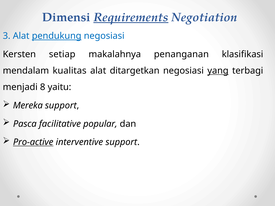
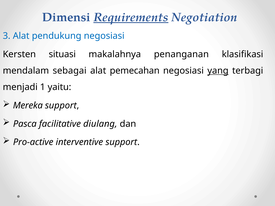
pendukung underline: present -> none (57, 36)
setiap: setiap -> situasi (62, 54)
kualitas: kualitas -> sebagai (70, 71)
ditargetkan: ditargetkan -> pemecahan (135, 71)
8: 8 -> 1 (43, 87)
popular: popular -> diulang (100, 124)
Pro-active underline: present -> none (33, 142)
